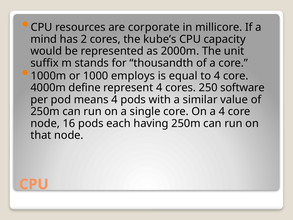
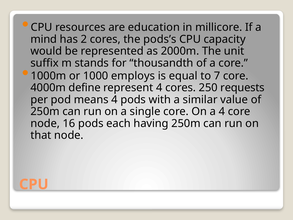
corporate: corporate -> education (154, 27)
kube’s: kube’s -> pods’s (160, 39)
to 4: 4 -> 7 (217, 76)
software: software -> requests (242, 88)
